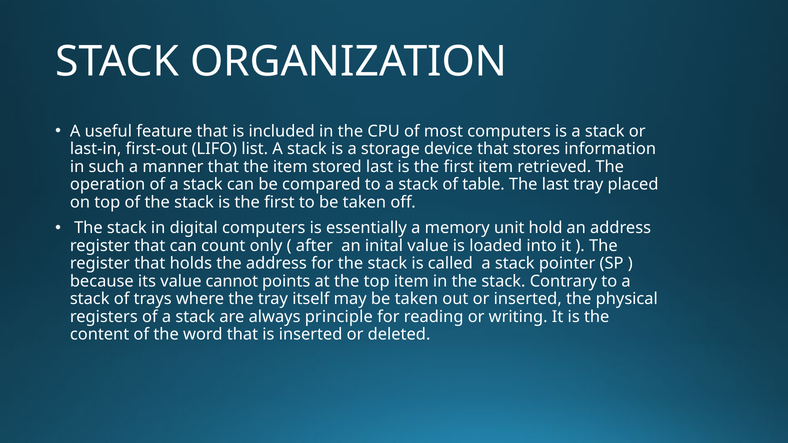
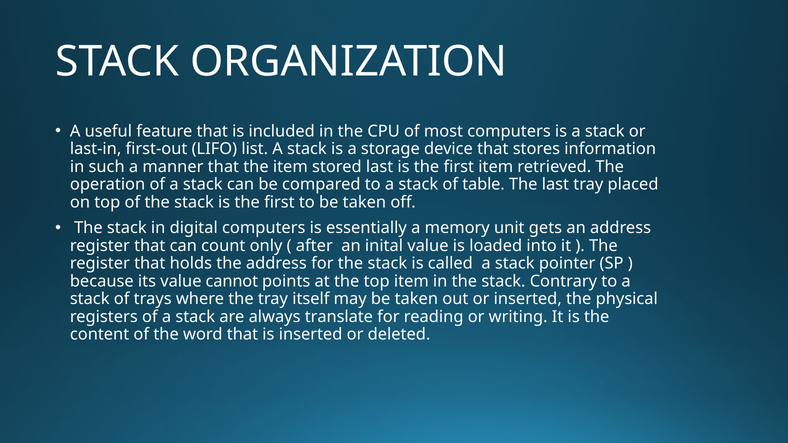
hold: hold -> gets (545, 228)
principle: principle -> translate (339, 317)
